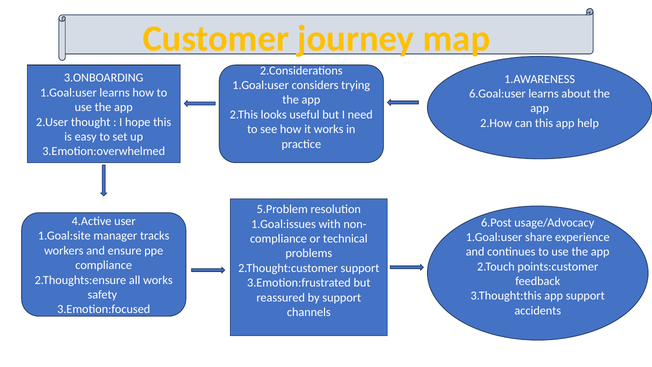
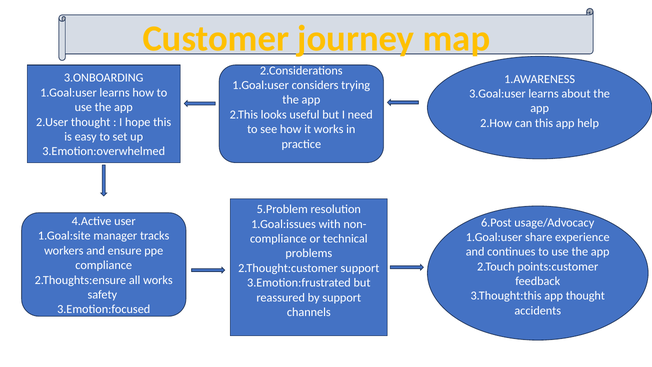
6.Goal:user: 6.Goal:user -> 3.Goal:user (497, 94)
app support: support -> thought (585, 296)
